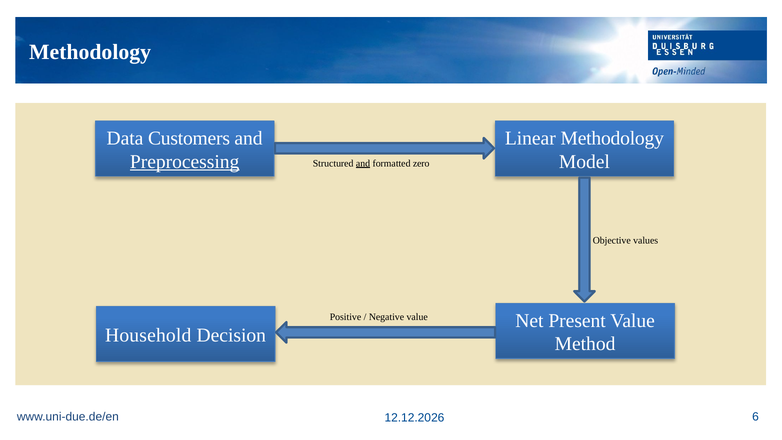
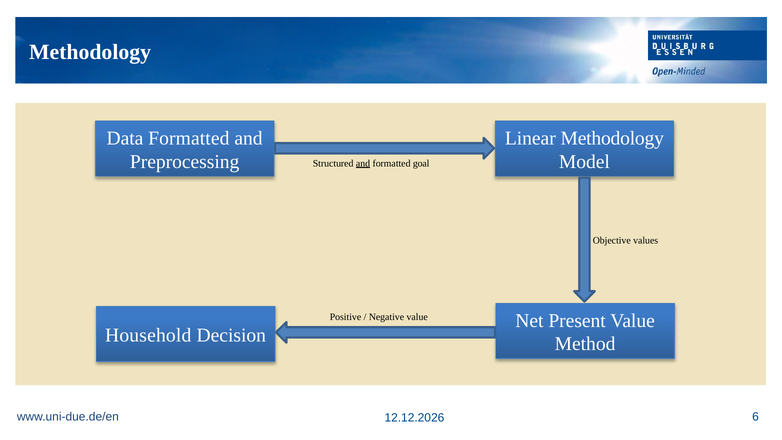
Data Customers: Customers -> Formatted (189, 138)
Preprocessing underline: present -> none (185, 162)
zero: zero -> goal (421, 163)
